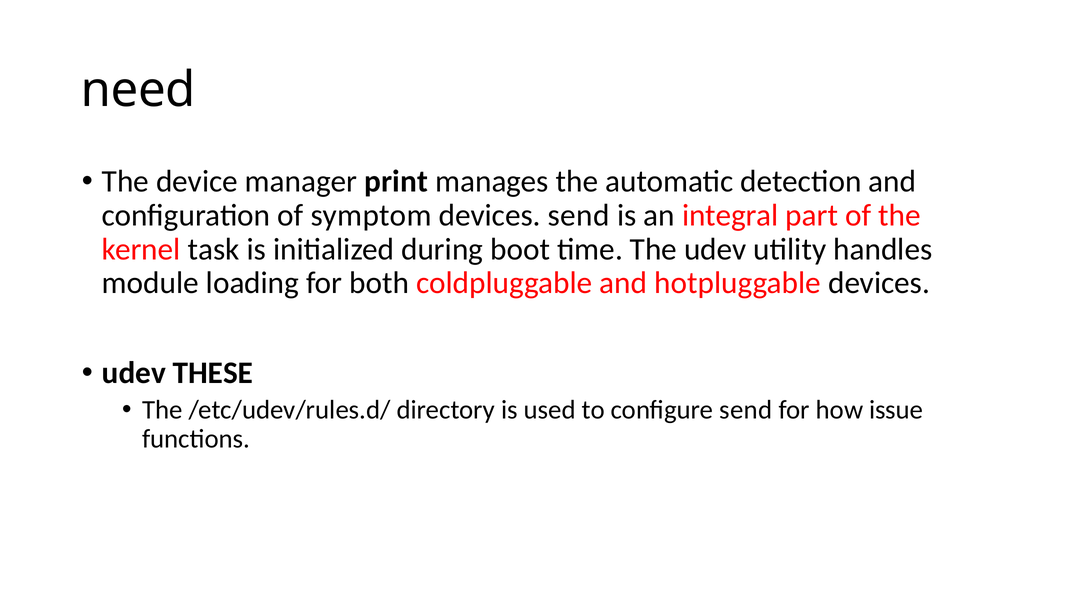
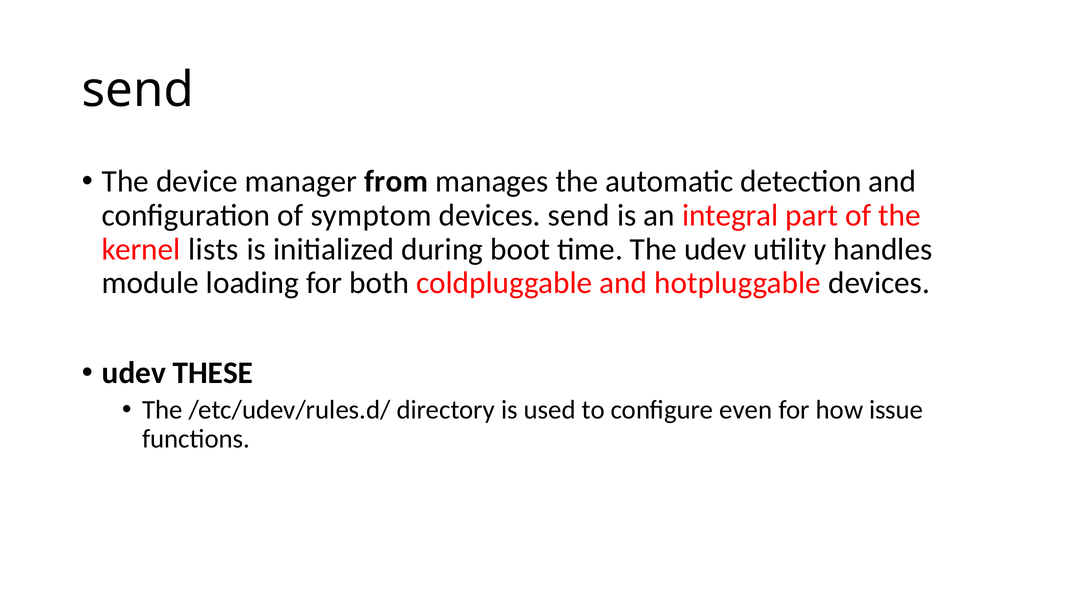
need: need -> send (138, 90)
print: print -> from (396, 181)
task: task -> lists (213, 249)
configure send: send -> even (746, 410)
